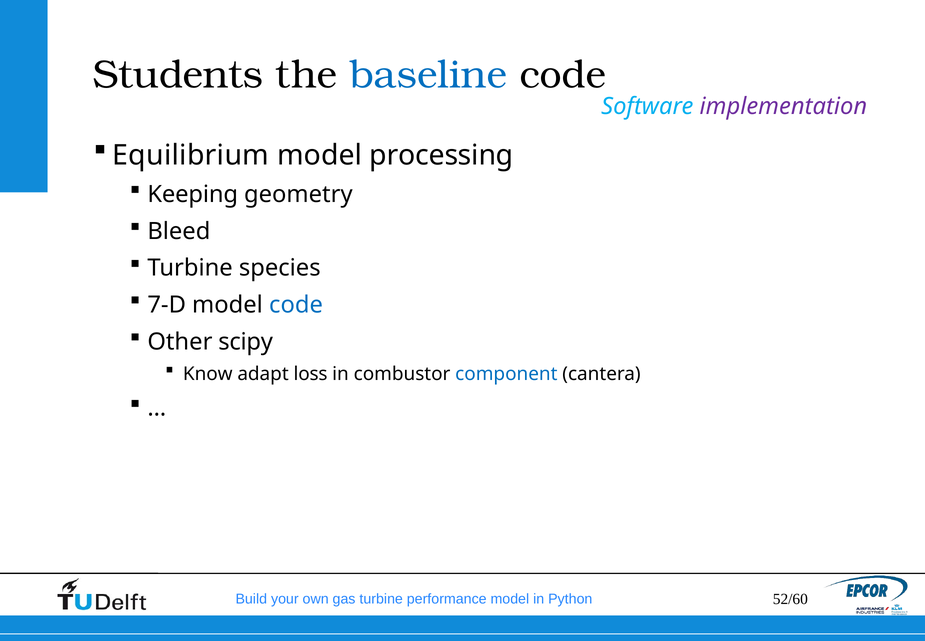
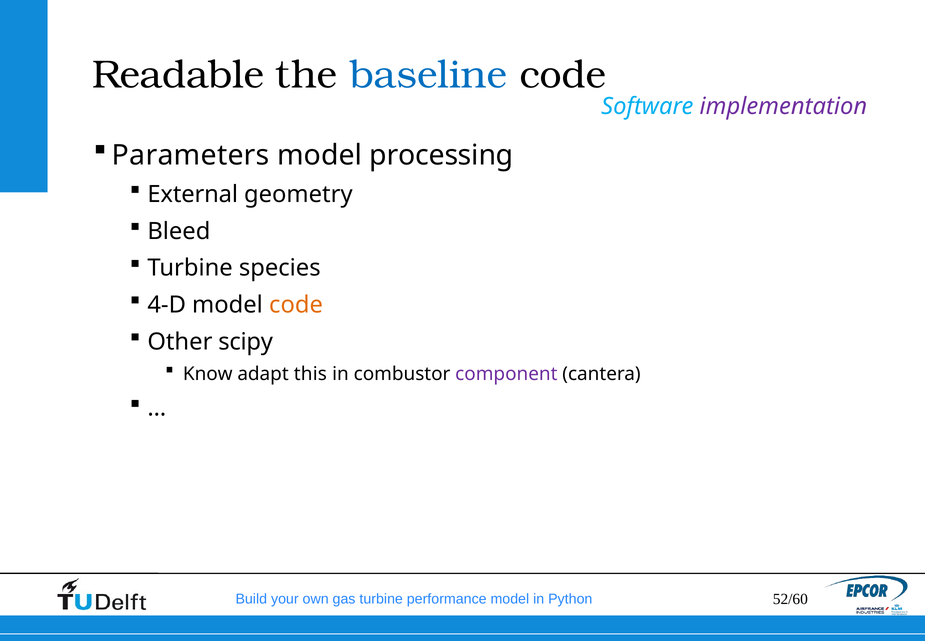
Students: Students -> Readable (178, 75)
Equilibrium: Equilibrium -> Parameters (191, 155)
Keeping: Keeping -> External (193, 194)
7-D: 7-D -> 4-D (167, 305)
code colour: blue -> orange (296, 305)
loss: loss -> this (310, 374)
component colour: blue -> purple (506, 374)
